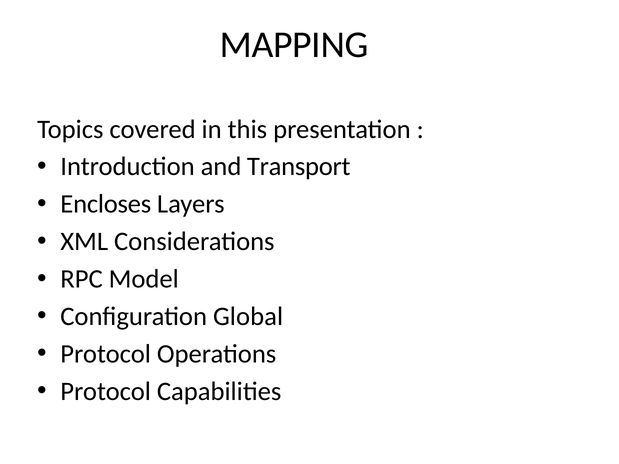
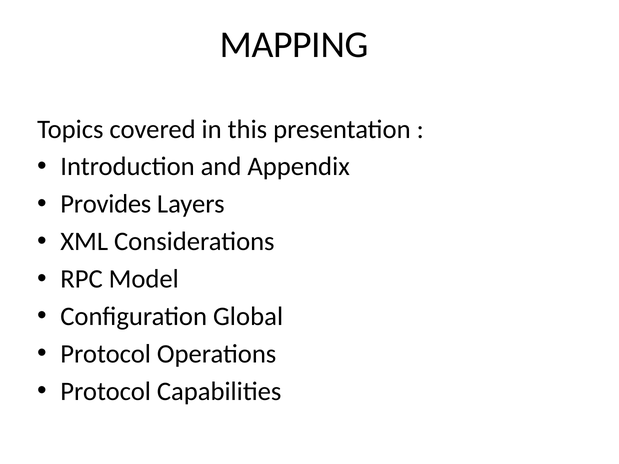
Transport: Transport -> Appendix (299, 167)
Encloses: Encloses -> Provides (106, 204)
